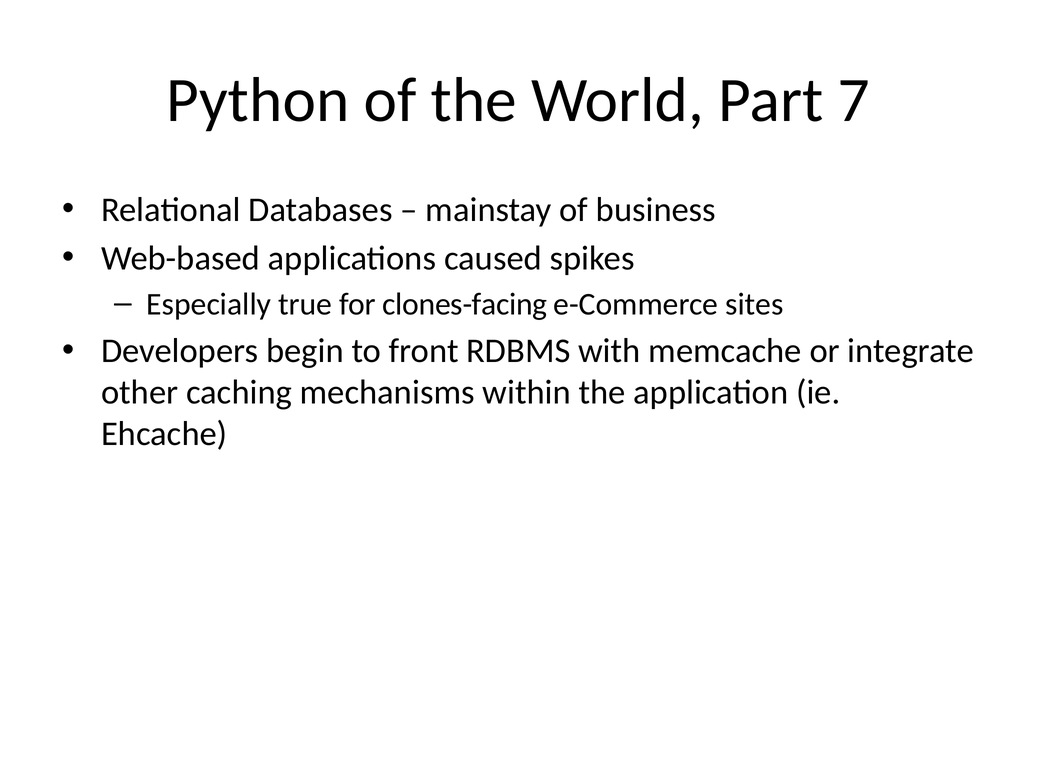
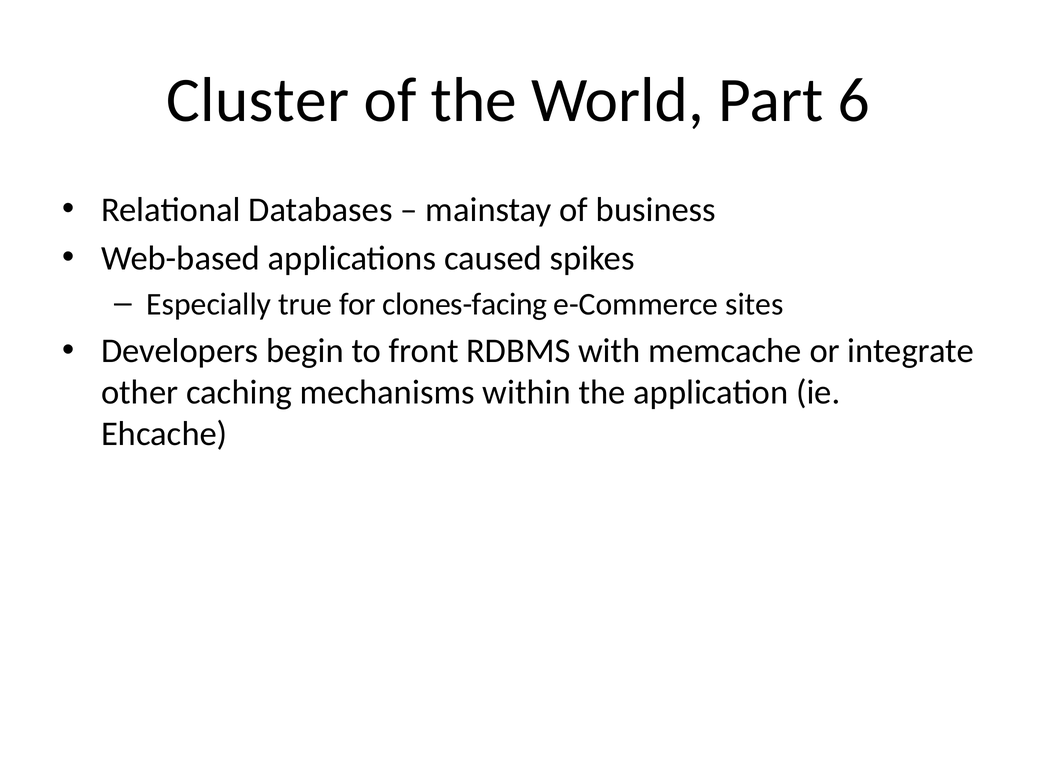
Python: Python -> Cluster (258, 100)
7: 7 -> 6 (854, 100)
